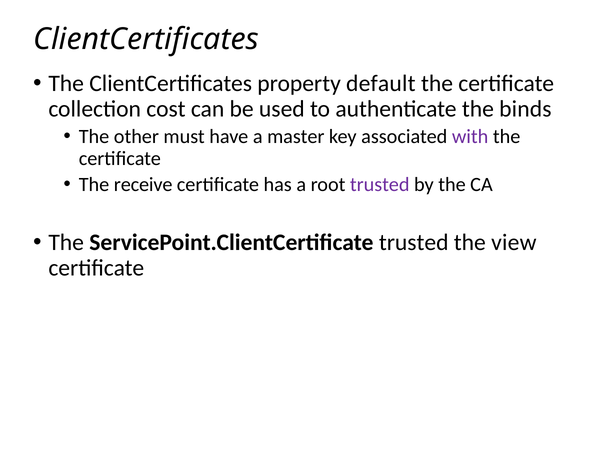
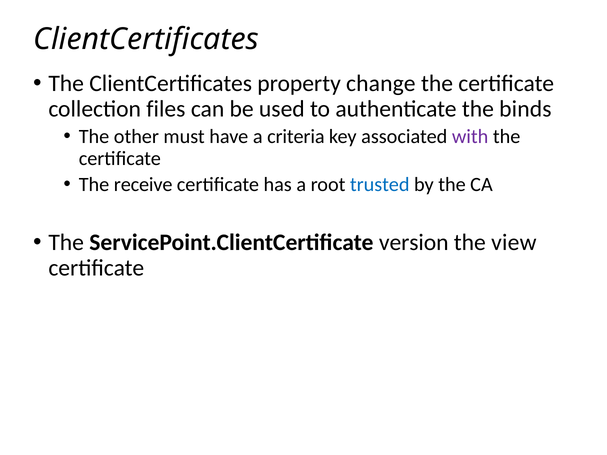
default: default -> change (381, 83)
cost: cost -> files (166, 109)
master: master -> criteria (296, 137)
trusted colour: purple -> blue (380, 185)
ServicePoint.ClientCertificate trusted: trusted -> version (414, 243)
